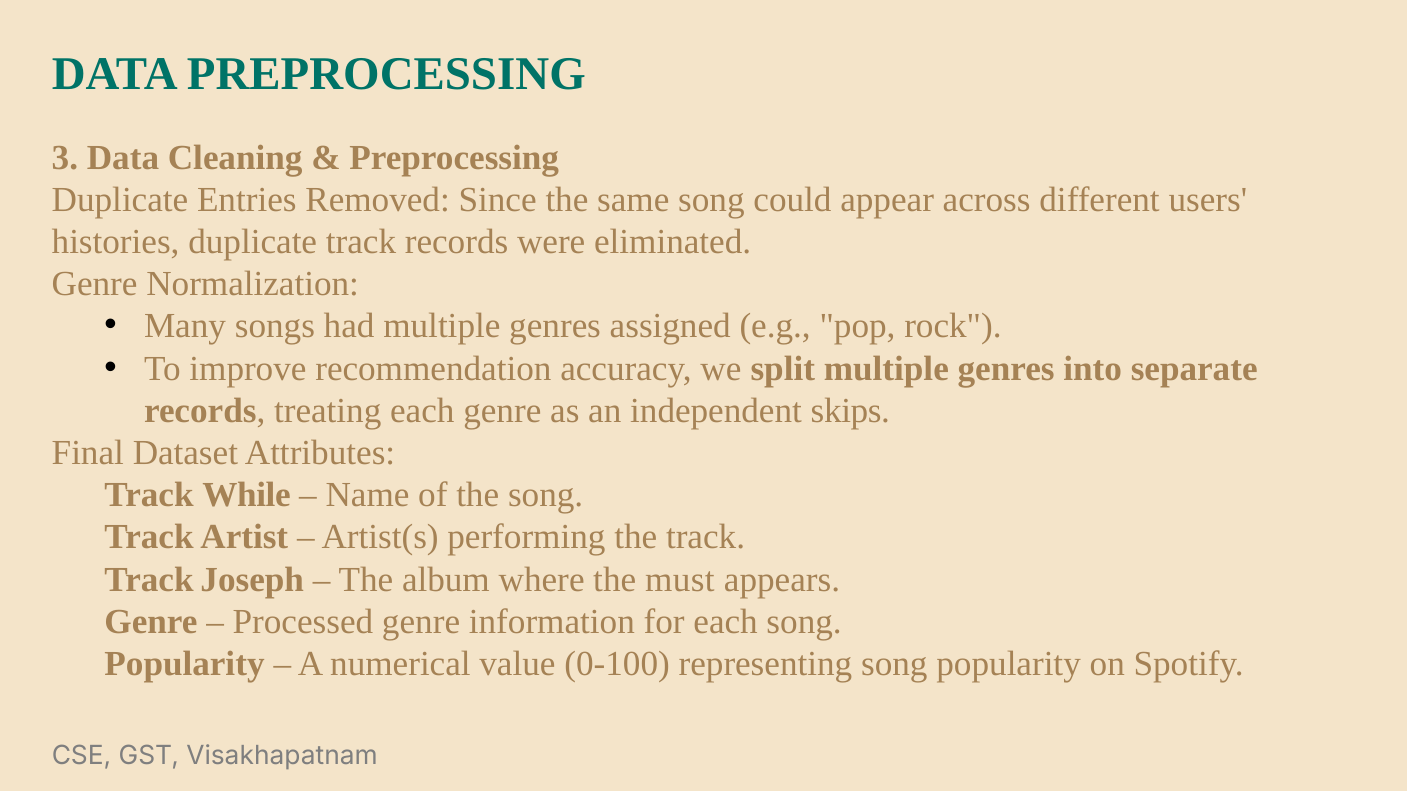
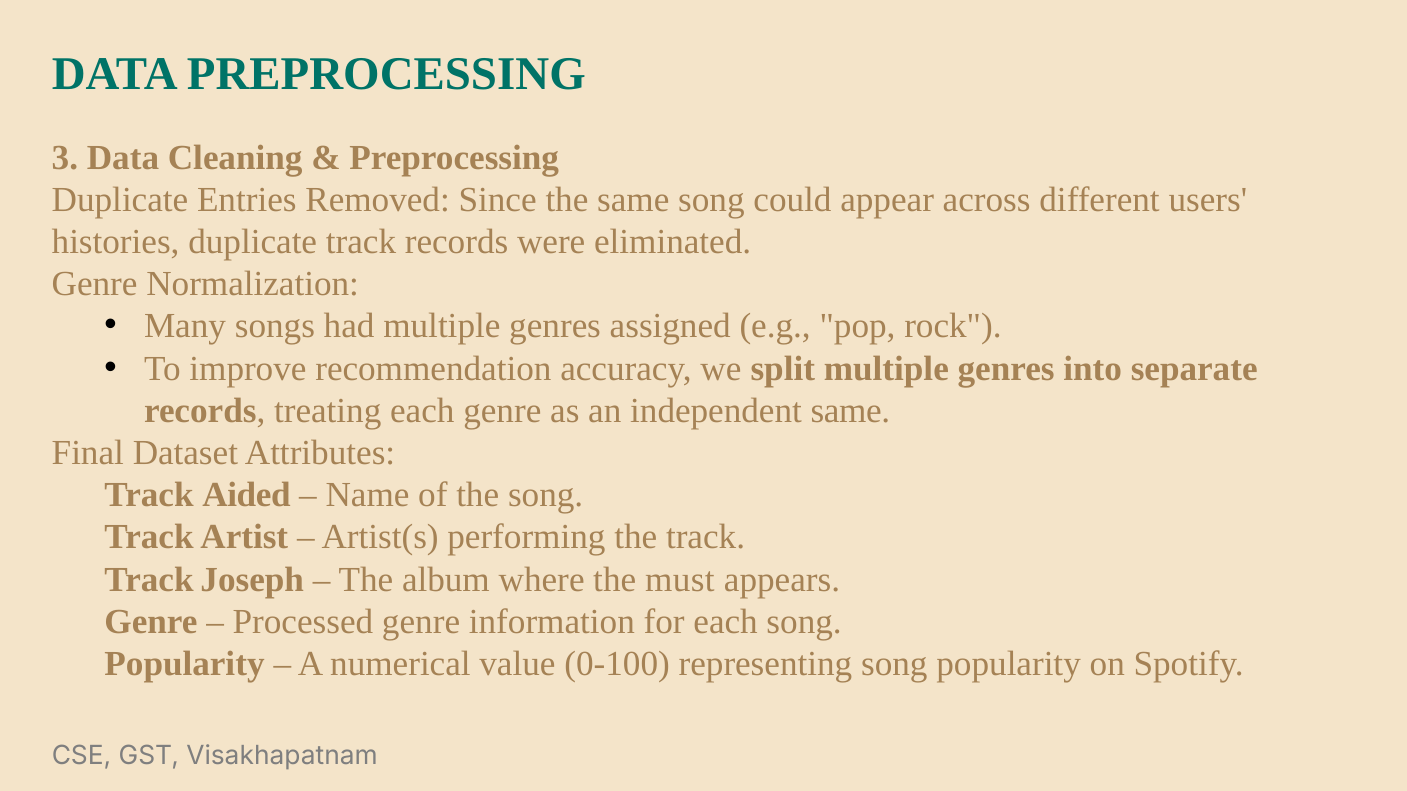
independent skips: skips -> same (850, 411)
While: While -> Aided (246, 495)
